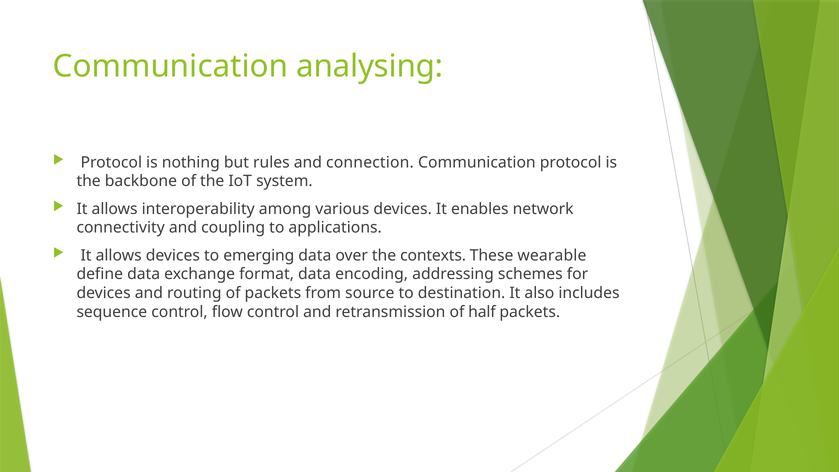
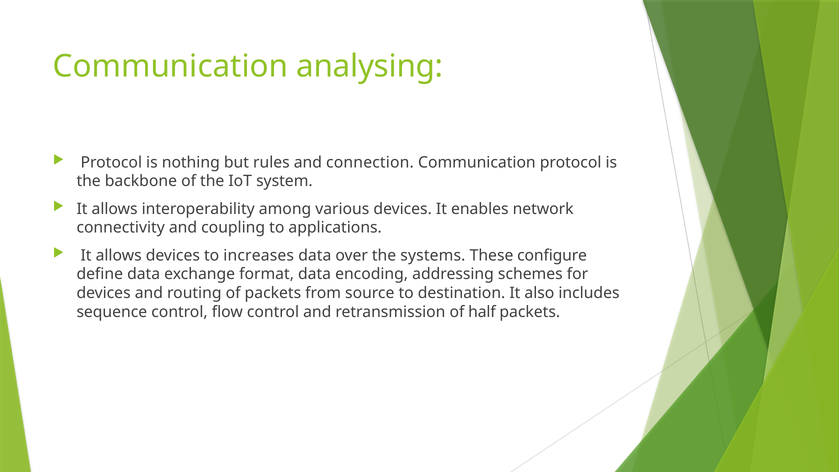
emerging: emerging -> increases (259, 255)
contexts: contexts -> systems (433, 255)
wearable: wearable -> configure (552, 255)
